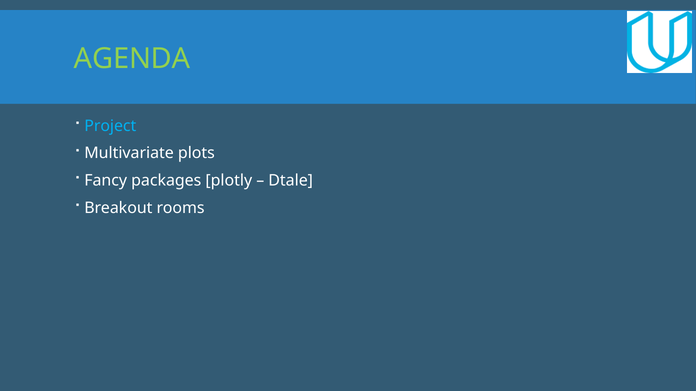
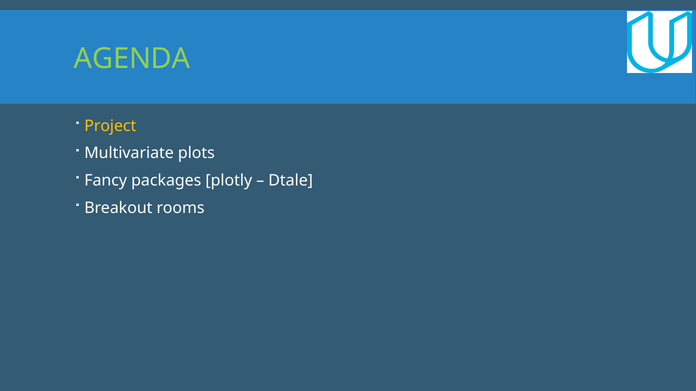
Project colour: light blue -> yellow (110, 126)
